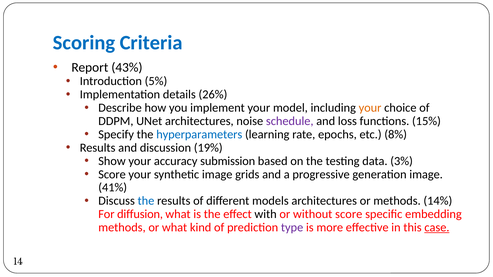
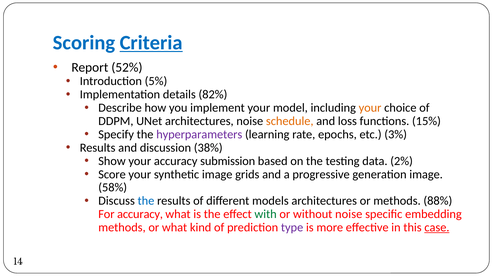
Criteria underline: none -> present (151, 43)
43%: 43% -> 52% (127, 67)
26%: 26% -> 82% (213, 95)
schedule colour: purple -> orange (290, 121)
hyperparameters colour: blue -> purple (199, 135)
8%: 8% -> 3% (396, 135)
19%: 19% -> 38% (208, 148)
3%: 3% -> 2% (402, 161)
41%: 41% -> 58% (113, 188)
14%: 14% -> 88% (438, 201)
For diffusion: diffusion -> accuracy (140, 214)
with colour: black -> green (266, 214)
without score: score -> noise (349, 214)
